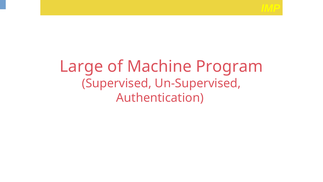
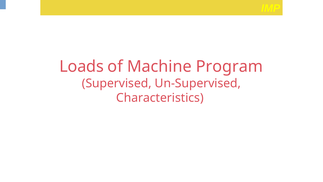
Large: Large -> Loads (82, 67)
Authentication: Authentication -> Characteristics (160, 98)
